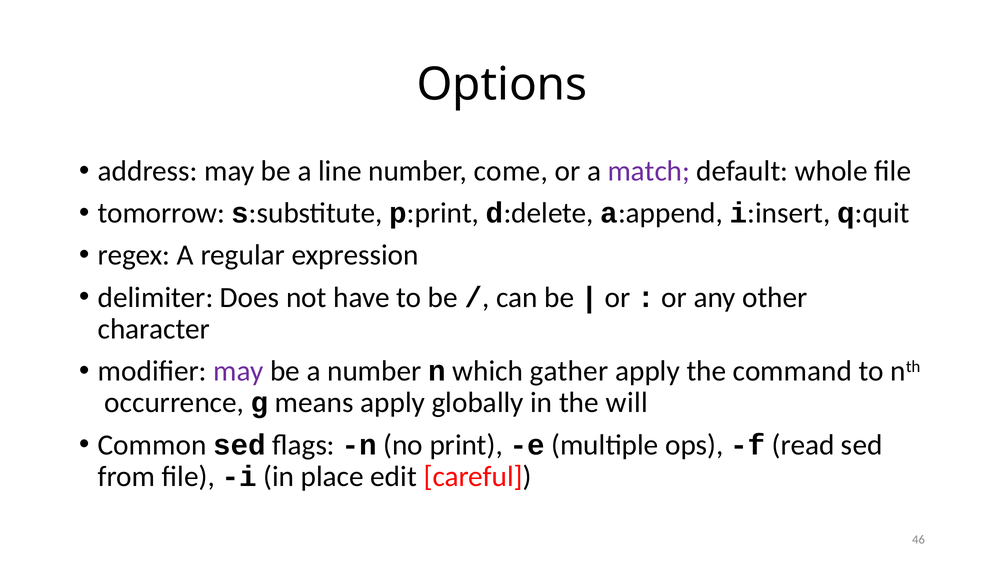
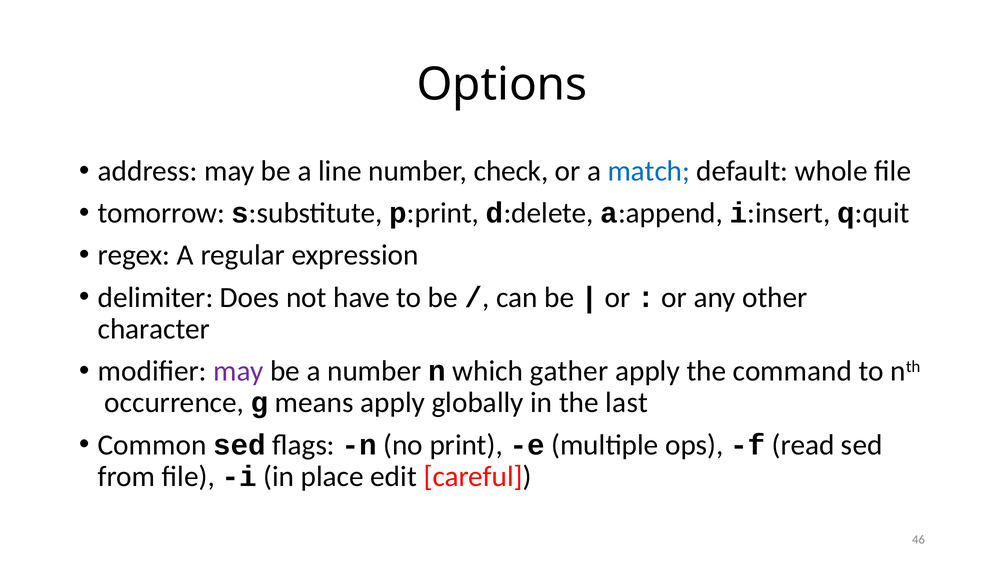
come: come -> check (511, 171)
match colour: purple -> blue (649, 171)
will: will -> last (627, 403)
